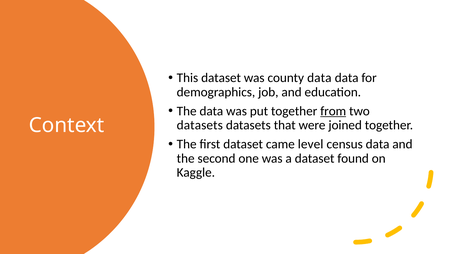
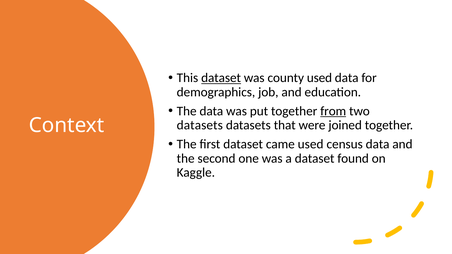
dataset underline: none -> present (221, 78)
county data: data -> used (319, 78)
came level: level -> used (311, 144)
